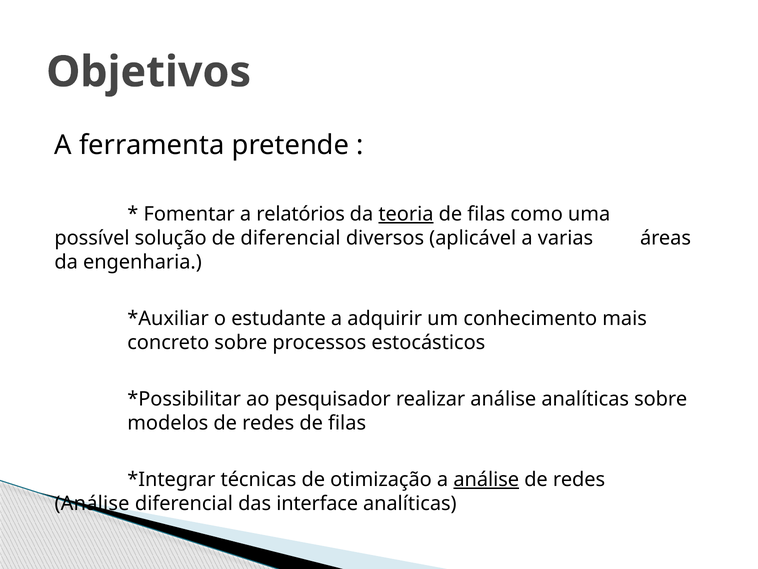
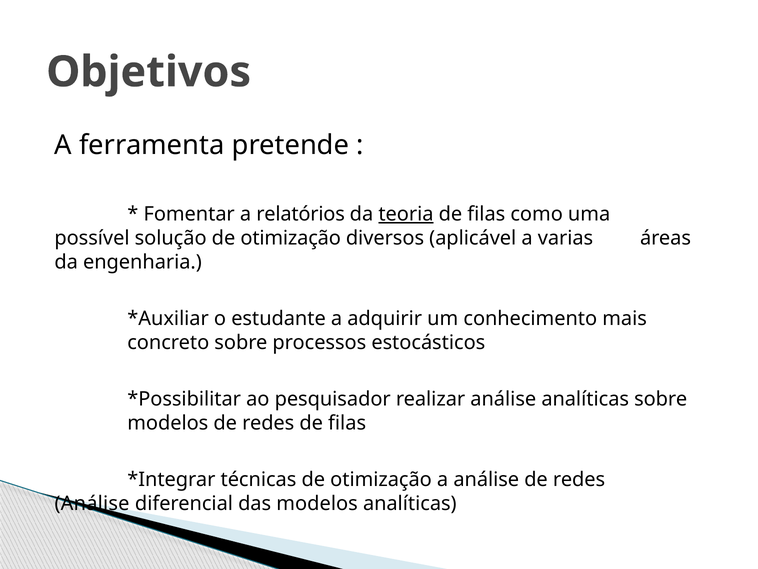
solução de diferencial: diferencial -> otimização (291, 238)
análise underline: present -> none (486, 479)
das interface: interface -> modelos (317, 503)
